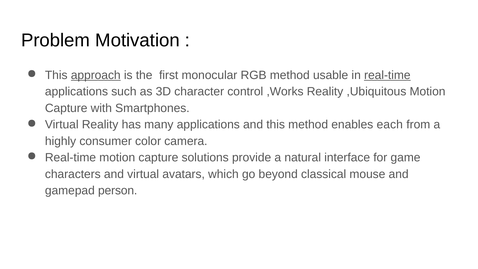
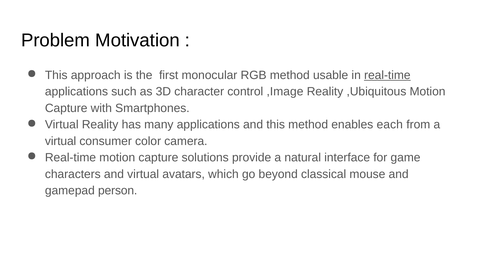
approach underline: present -> none (96, 75)
,Works: ,Works -> ,Image (285, 92)
highly: highly -> virtual (61, 141)
